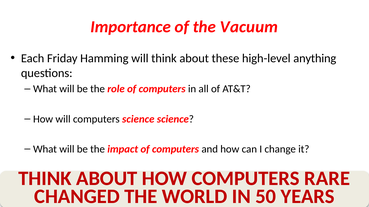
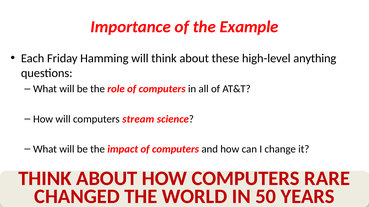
Vacuum: Vacuum -> Example (249, 27)
computers science: science -> stream (138, 119)
